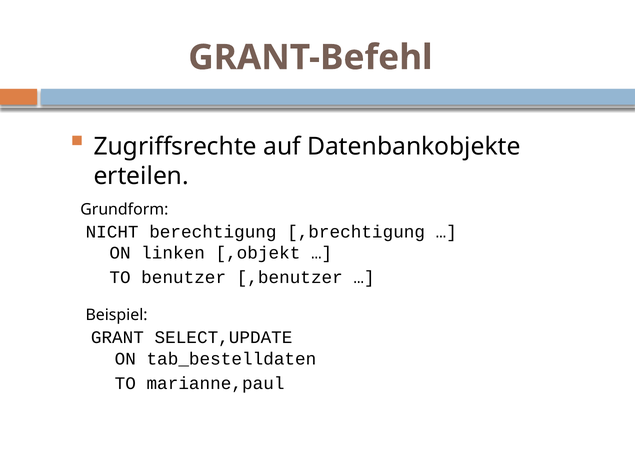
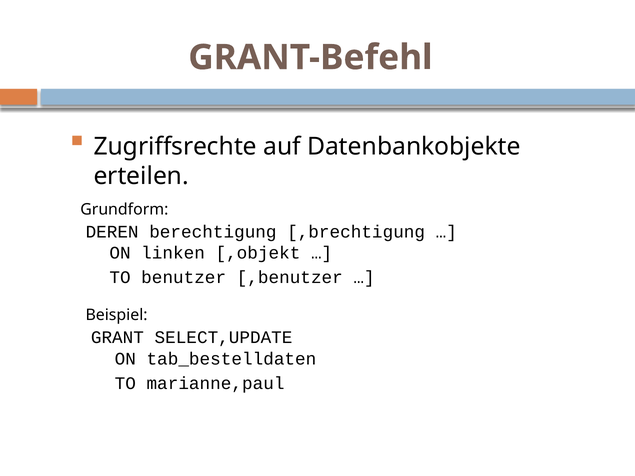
NICHT: NICHT -> DEREN (112, 232)
